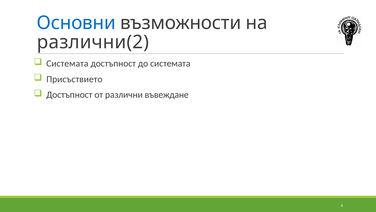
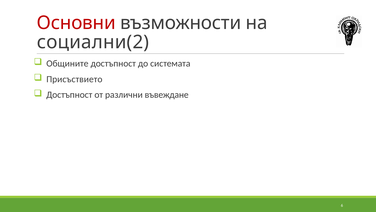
Основни colour: blue -> red (76, 23)
различни(2: различни(2 -> социални(2 (93, 42)
Системата: Системата -> Общините (67, 63)
